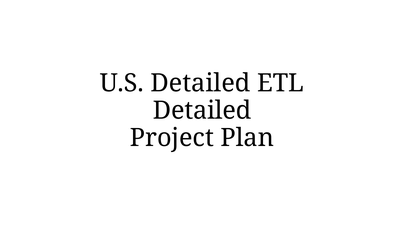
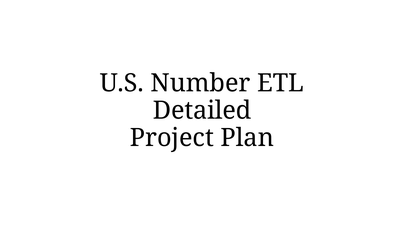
U.S Detailed: Detailed -> Number (200, 83)
